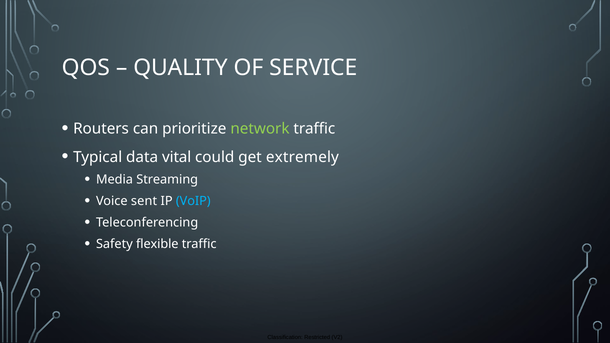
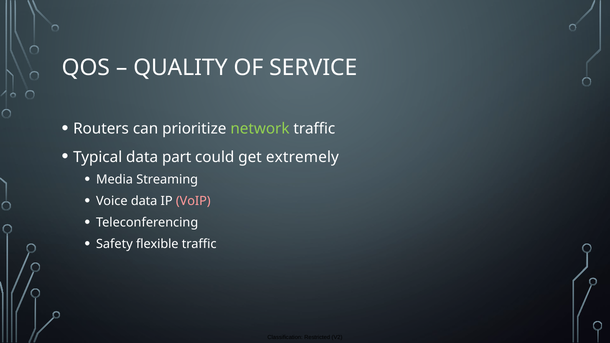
vital: vital -> part (177, 157)
Voice sent: sent -> data (144, 201)
VoIP colour: light blue -> pink (193, 201)
